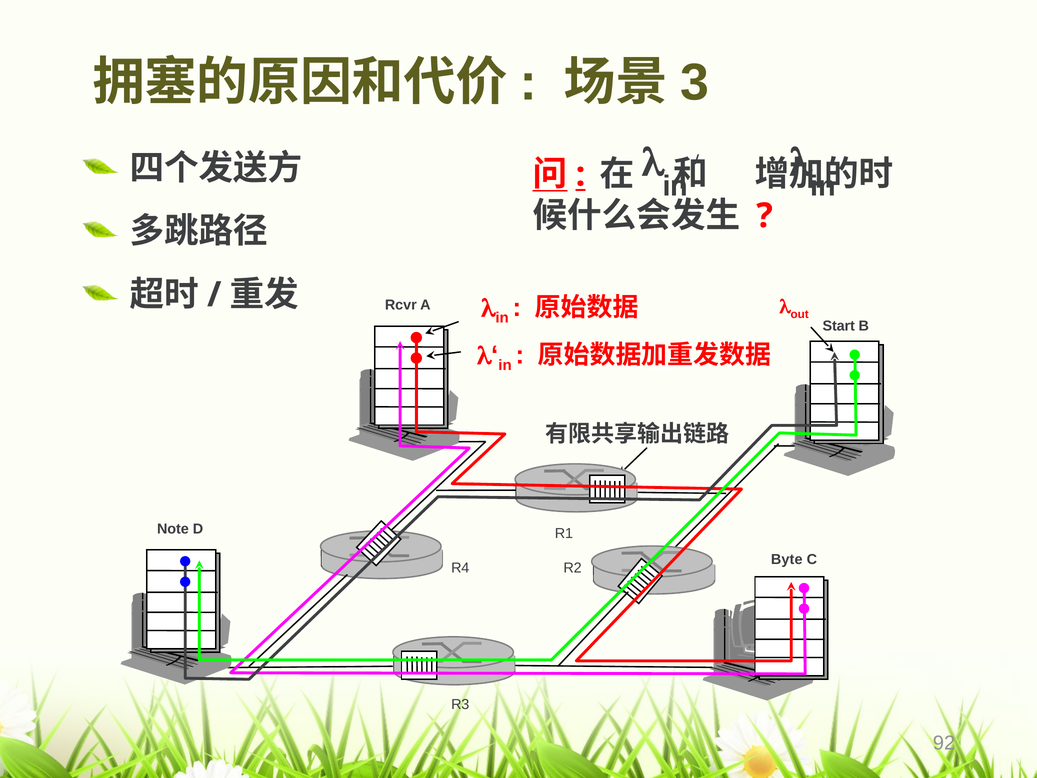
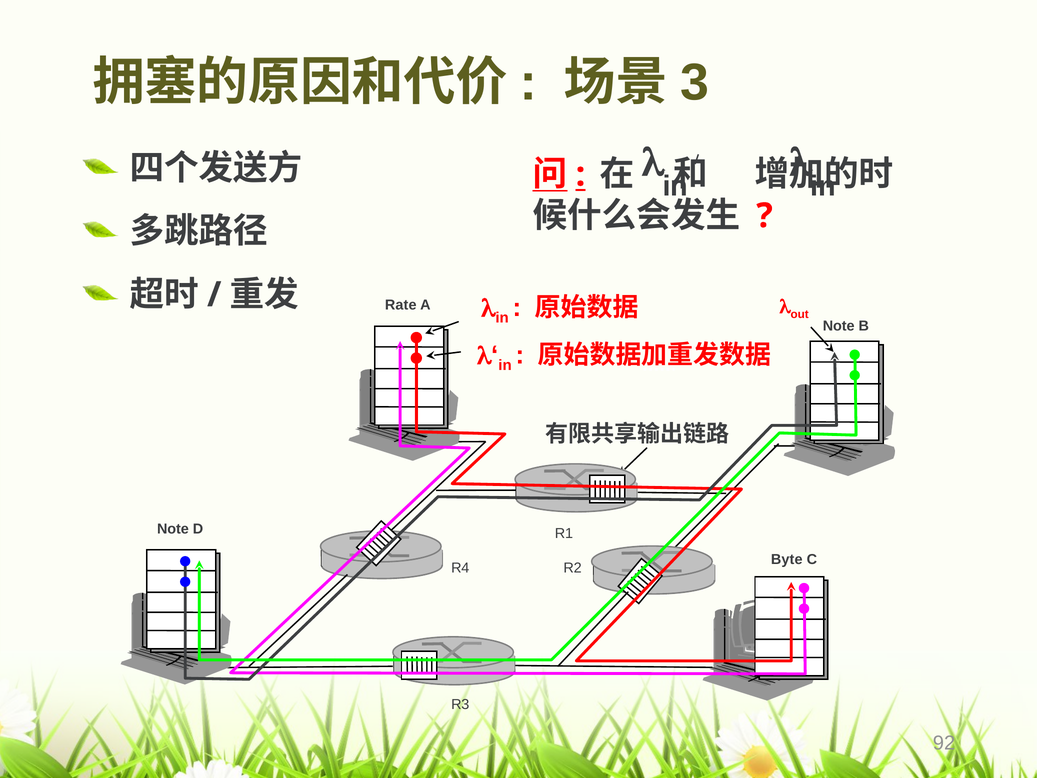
Rcvr: Rcvr -> Rate (401, 305)
Start: Start -> Note (839, 326)
